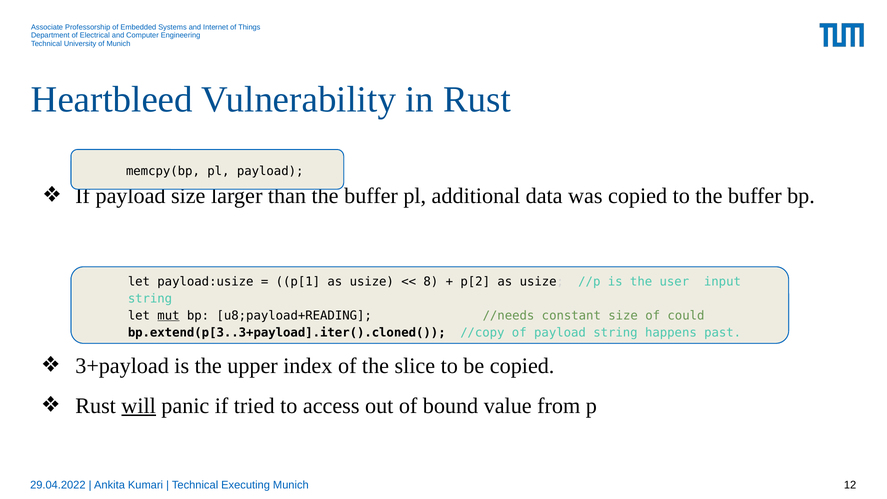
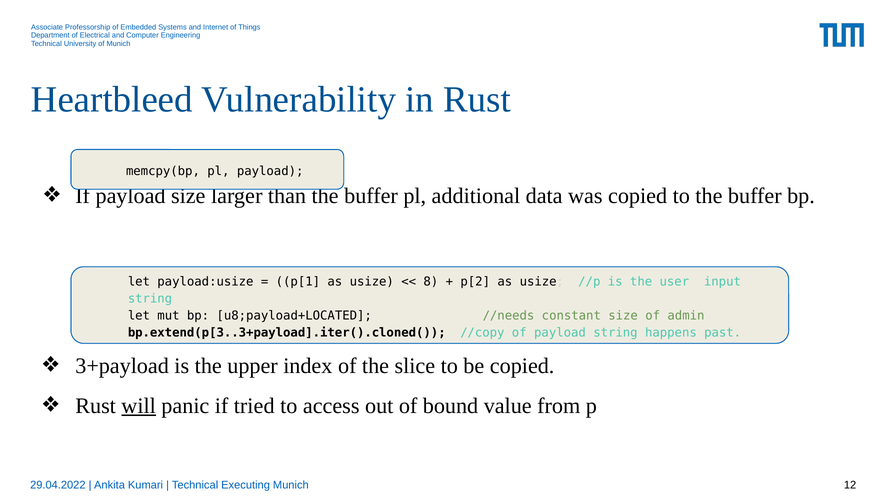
mut underline: present -> none (168, 315)
u8;payload+READING: u8;payload+READING -> u8;payload+LOCATED (294, 315)
could: could -> admin (686, 315)
